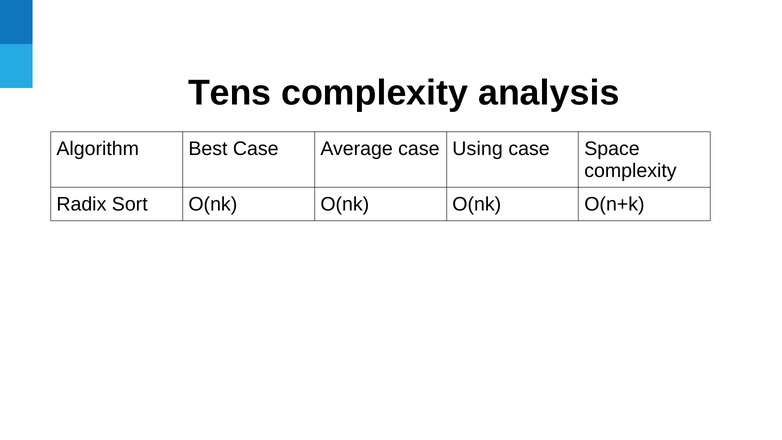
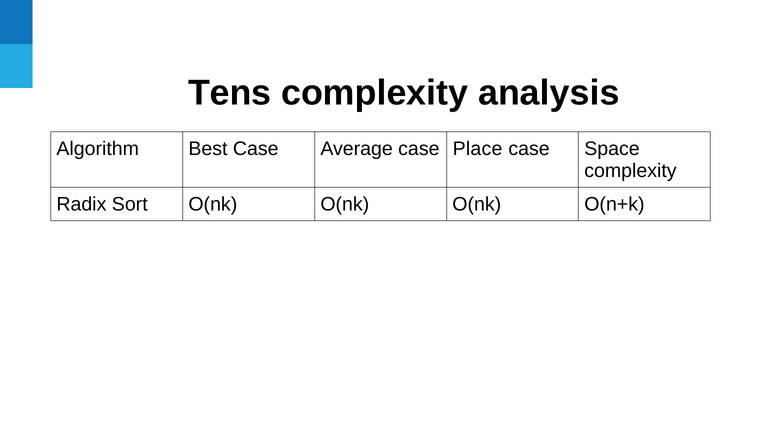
Using: Using -> Place (478, 149)
